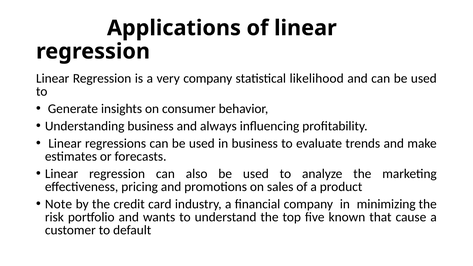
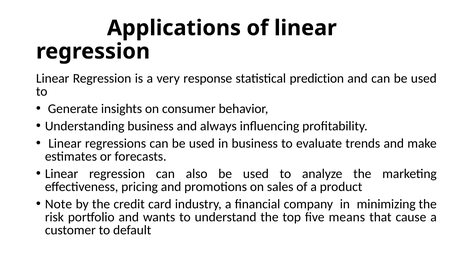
very company: company -> response (208, 79)
likelihood: likelihood -> prediction (317, 79)
known: known -> means (347, 217)
